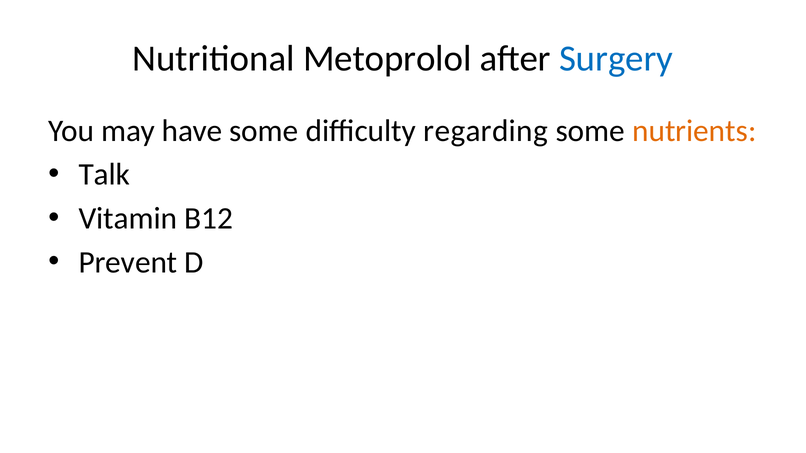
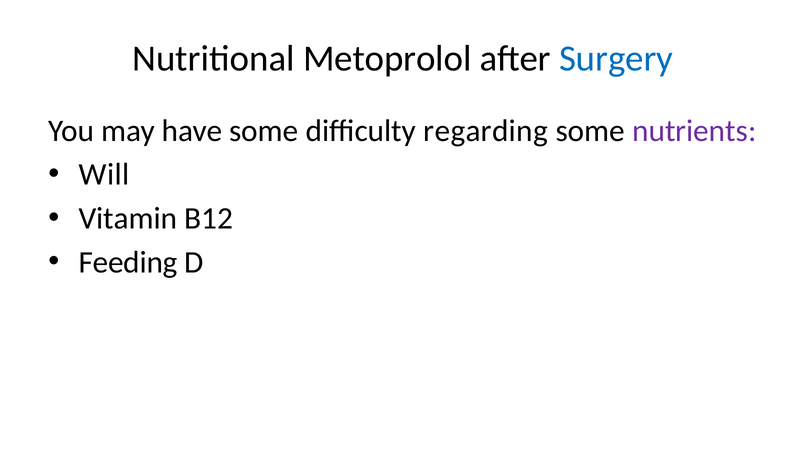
nutrients colour: orange -> purple (694, 131)
Talk: Talk -> Will (104, 175)
Prevent: Prevent -> Feeding (128, 263)
